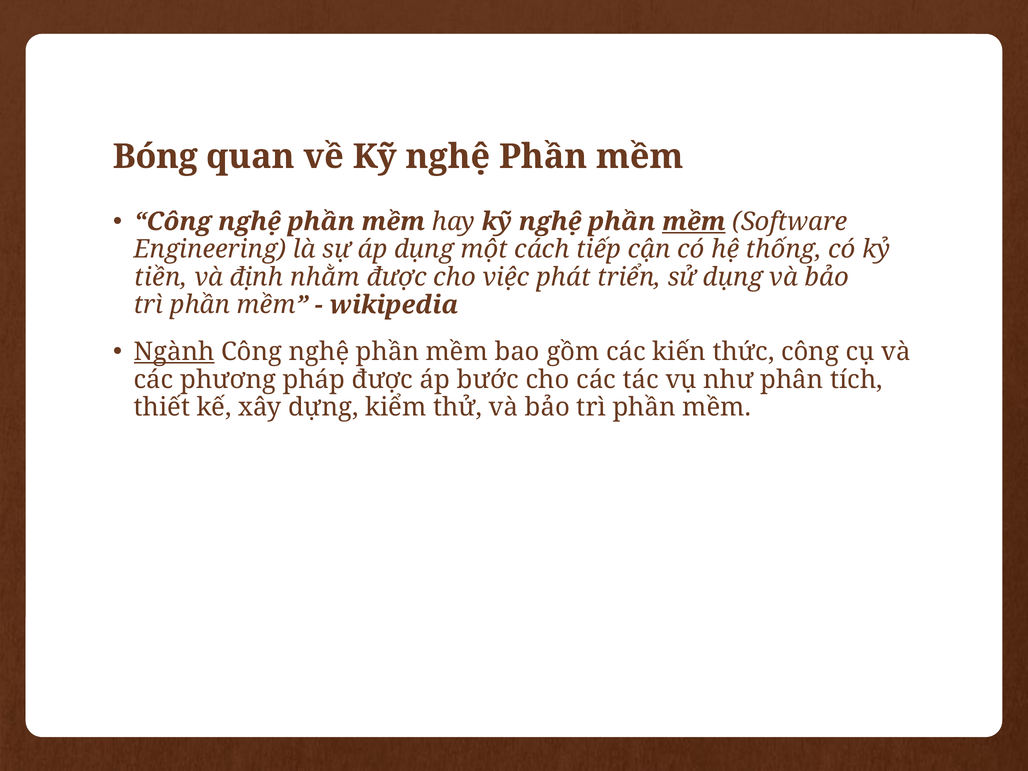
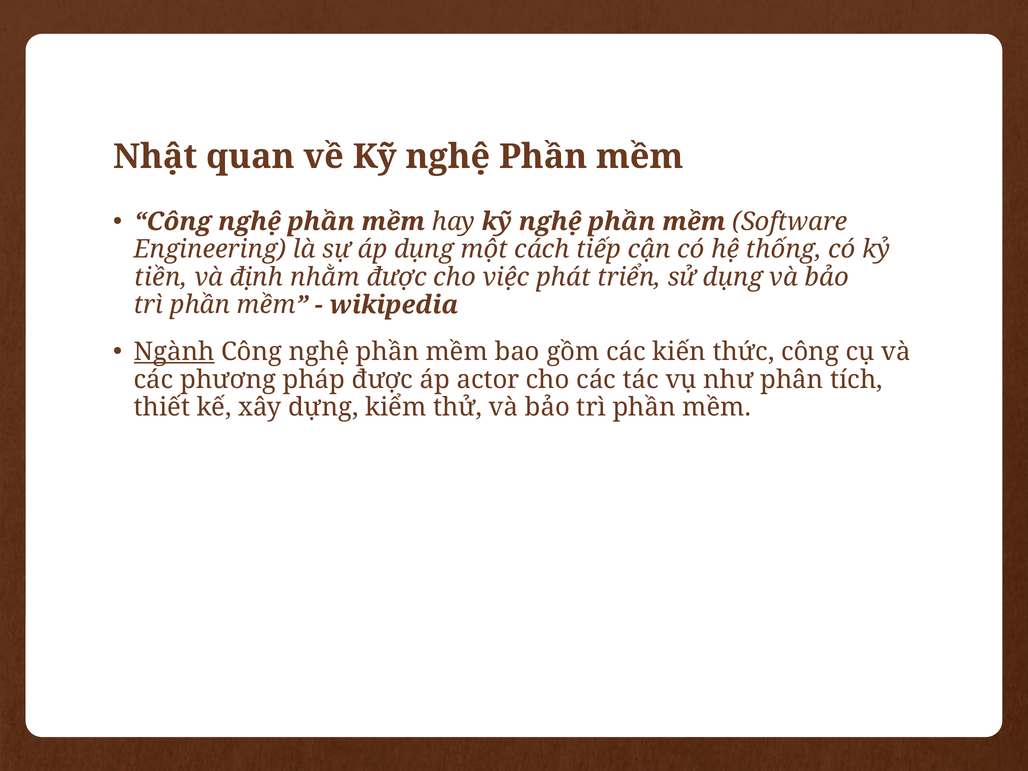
Bóng: Bóng -> Nhật (155, 157)
mềm underline: present -> none (694, 222)
bước: bước -> actor (488, 380)
